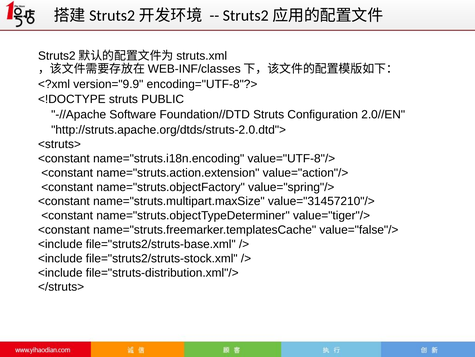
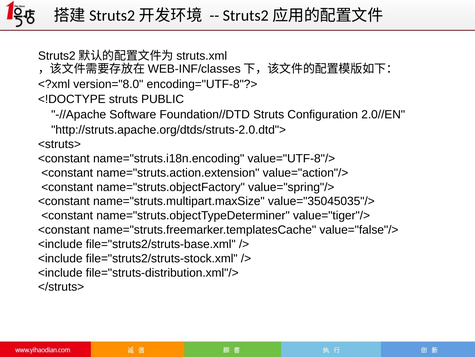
version="9.9: version="9.9 -> version="8.0 (108, 84)
value="31457210"/>: value="31457210"/> -> value="35045035"/> (321, 201)
